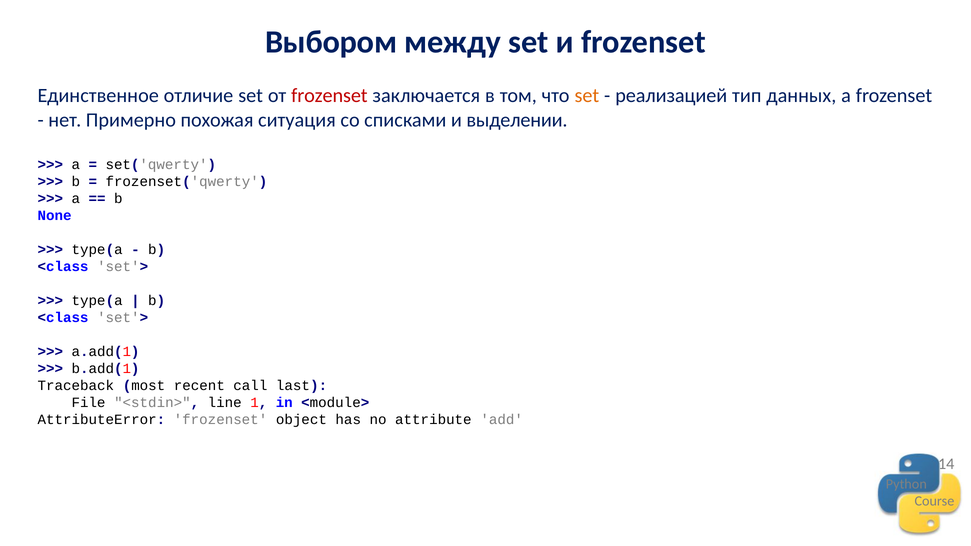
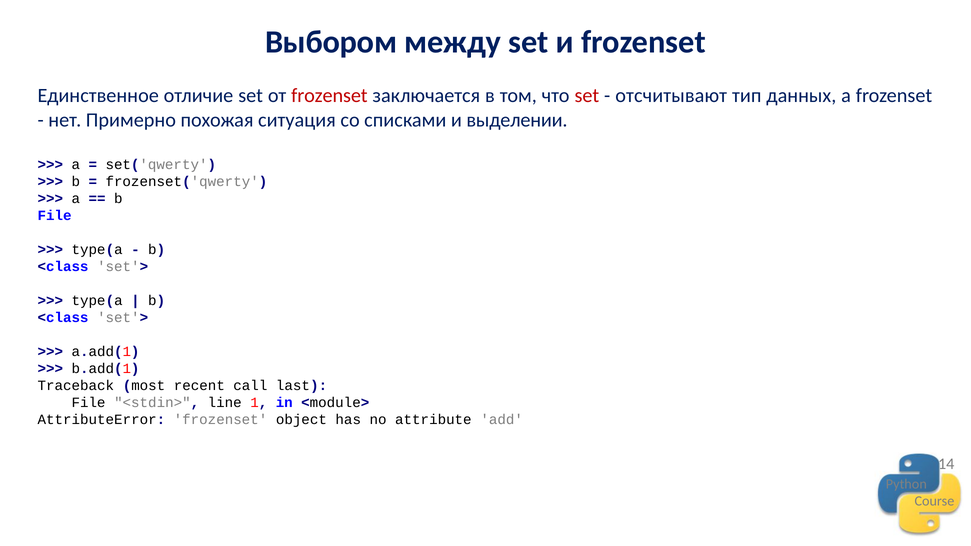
set colour: orange -> red (587, 96)
реализацией: реализацией -> отсчитывают (671, 96)
None: None -> File (55, 216)
